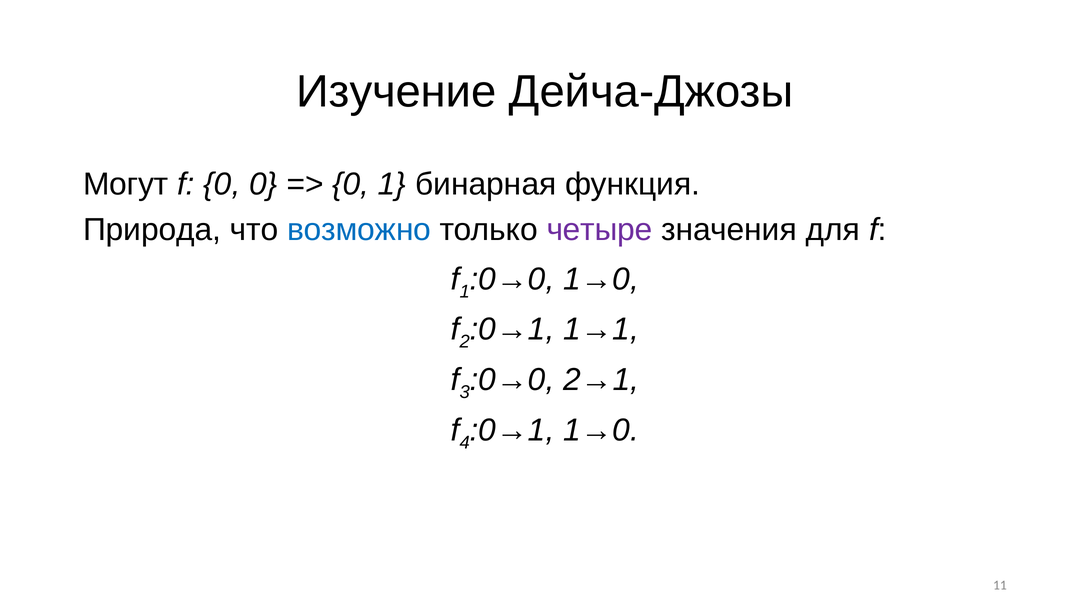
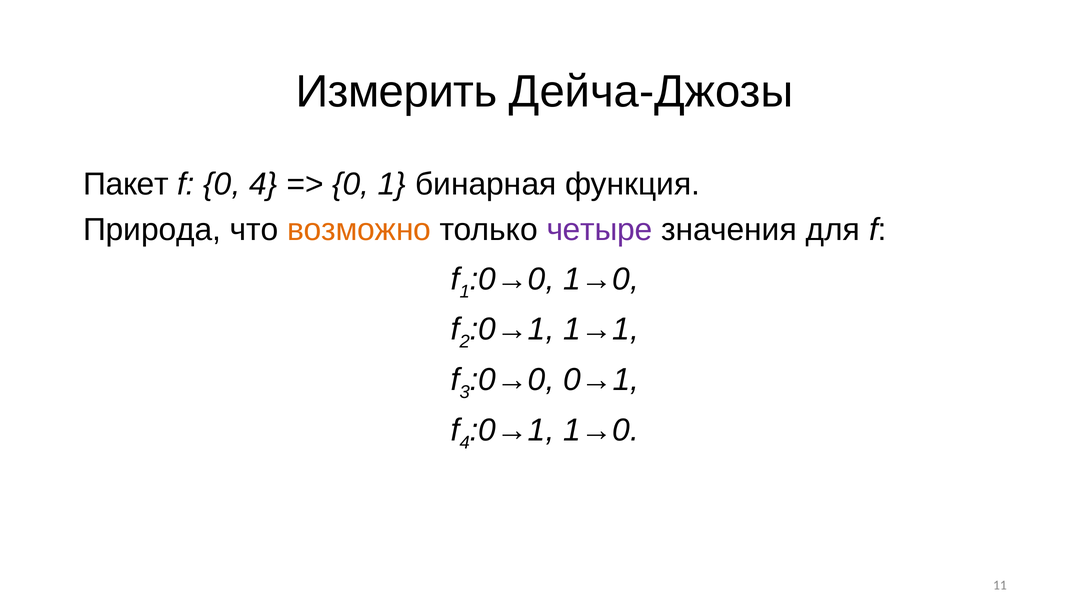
Изучение: Изучение -> Измерить (397, 92)
Могут: Могут -> Пакет (126, 184)
0 0: 0 -> 4 (263, 184)
возможно colour: blue -> orange (359, 230)
2→1: 2→1 -> 0→1 (601, 380)
